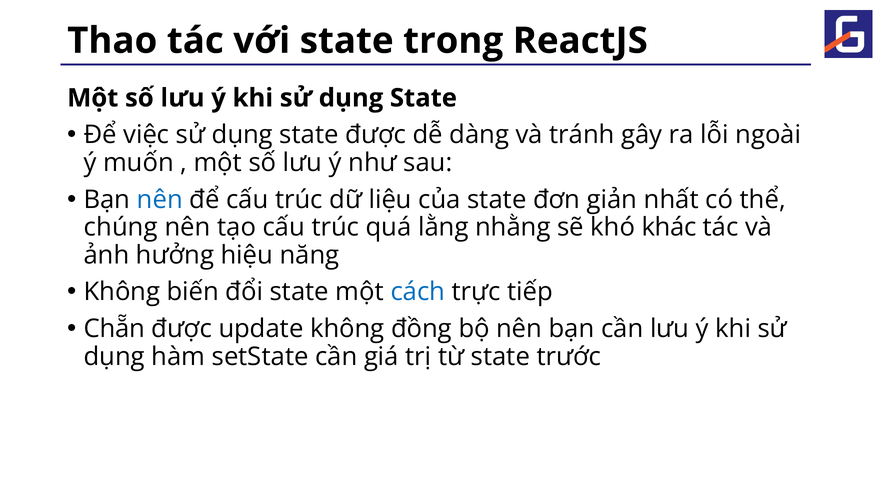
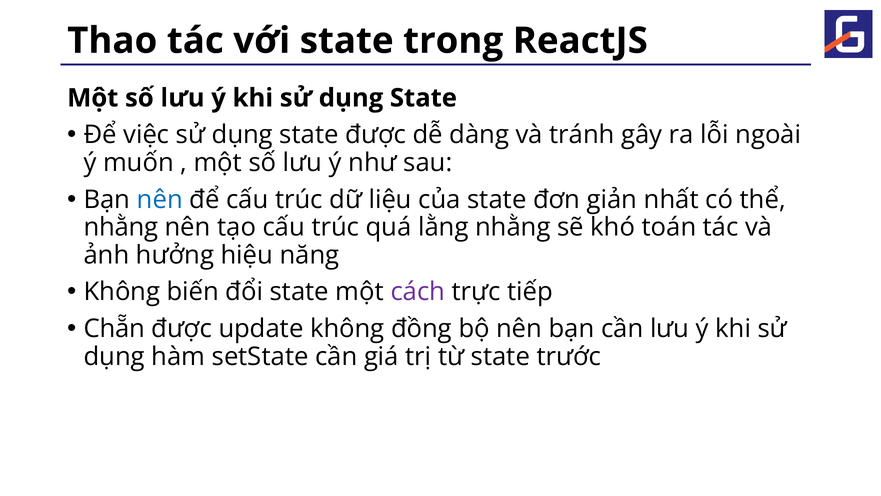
chúng: chúng -> nhằng (121, 227)
khác: khác -> toán (669, 227)
cách colour: blue -> purple (418, 292)
